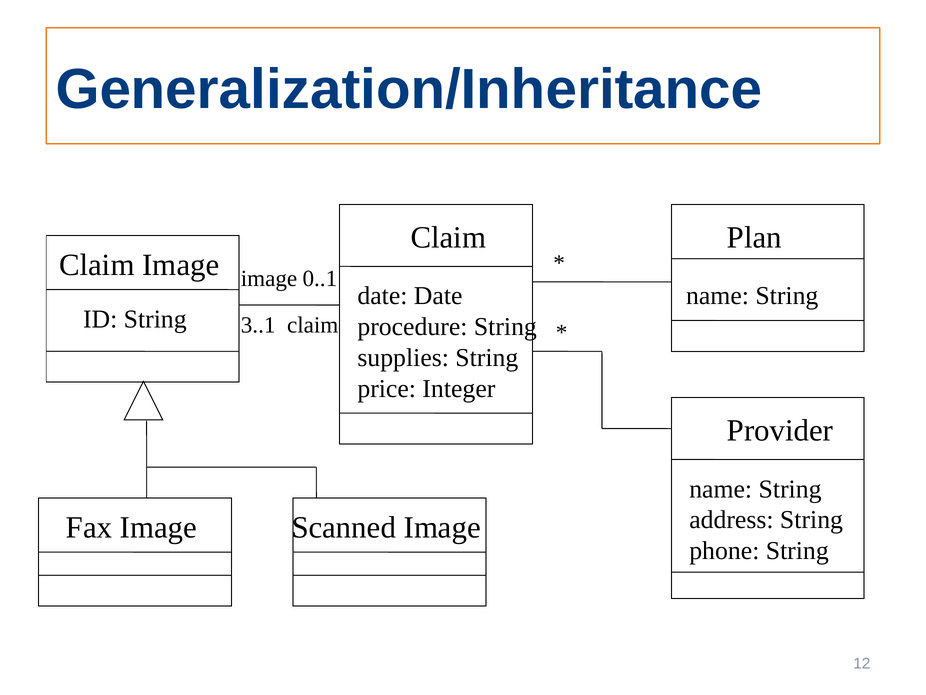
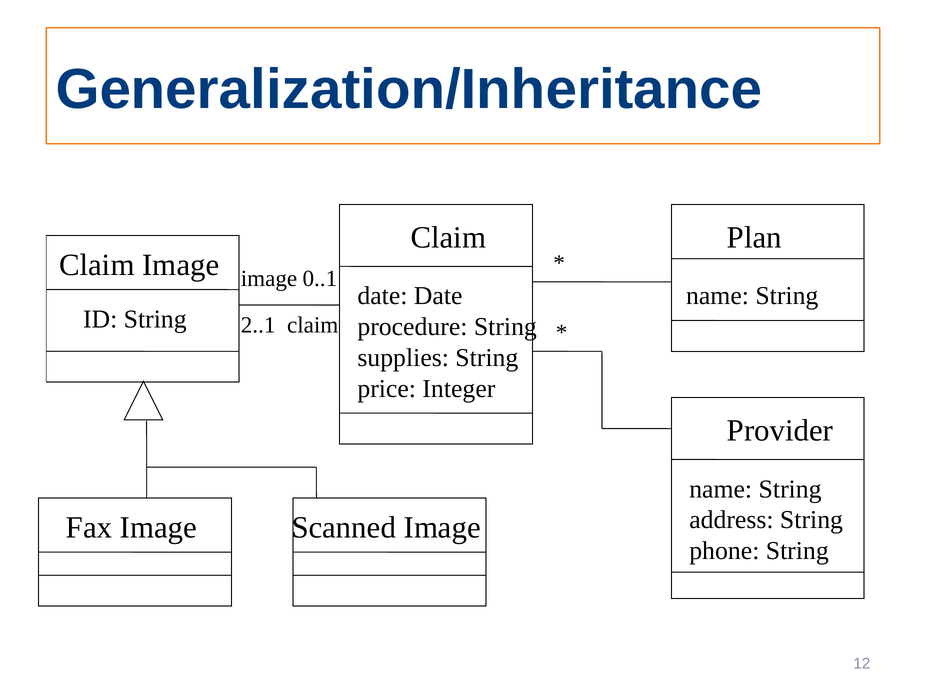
3..1: 3..1 -> 2..1 (258, 325)
